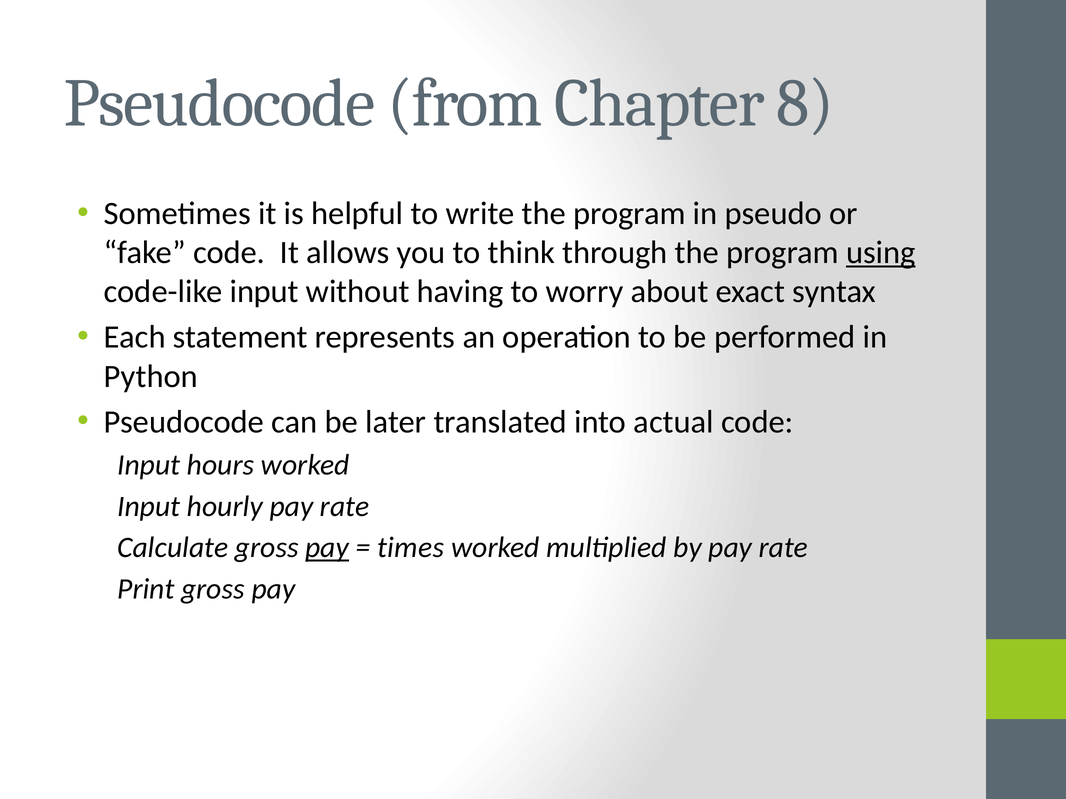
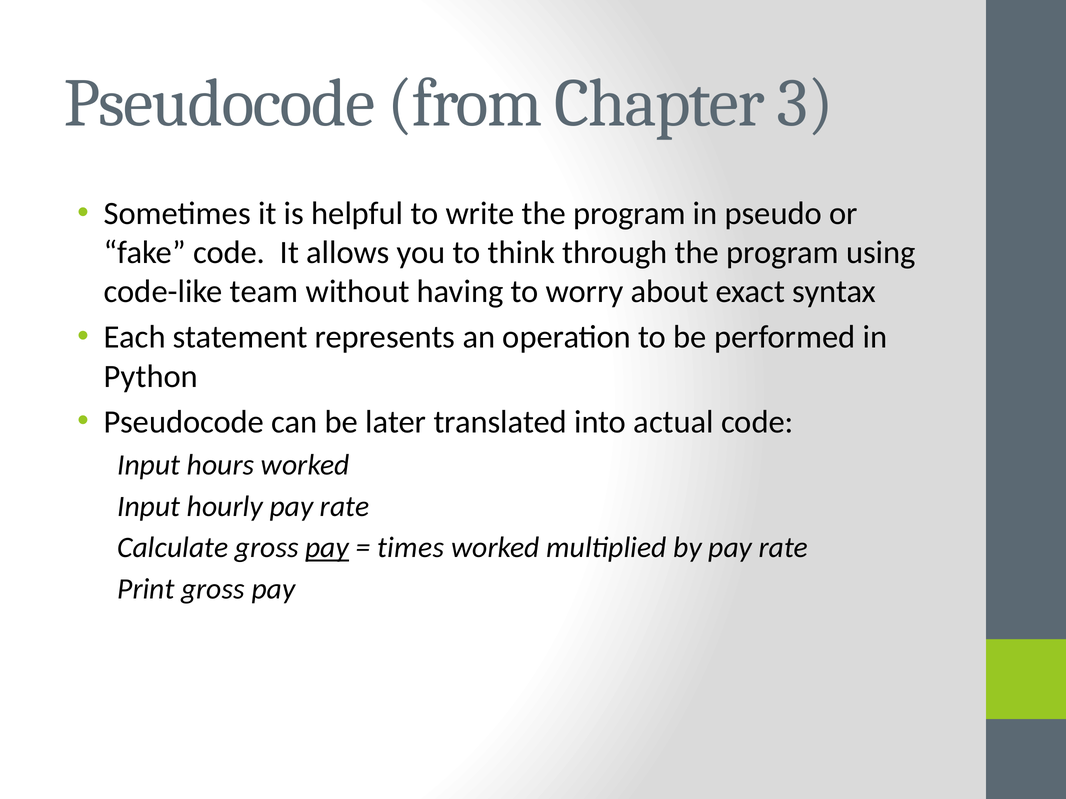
8: 8 -> 3 (805, 103)
using underline: present -> none (881, 253)
code-like input: input -> team (264, 292)
